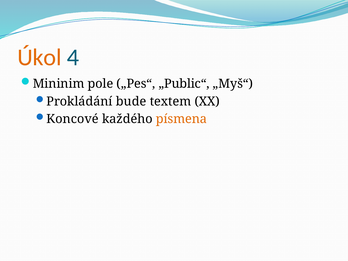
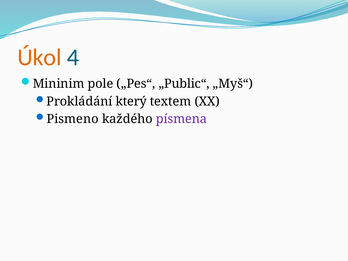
bude: bude -> který (131, 101)
Koncové: Koncové -> Pismeno (73, 119)
písmena colour: orange -> purple (181, 119)
